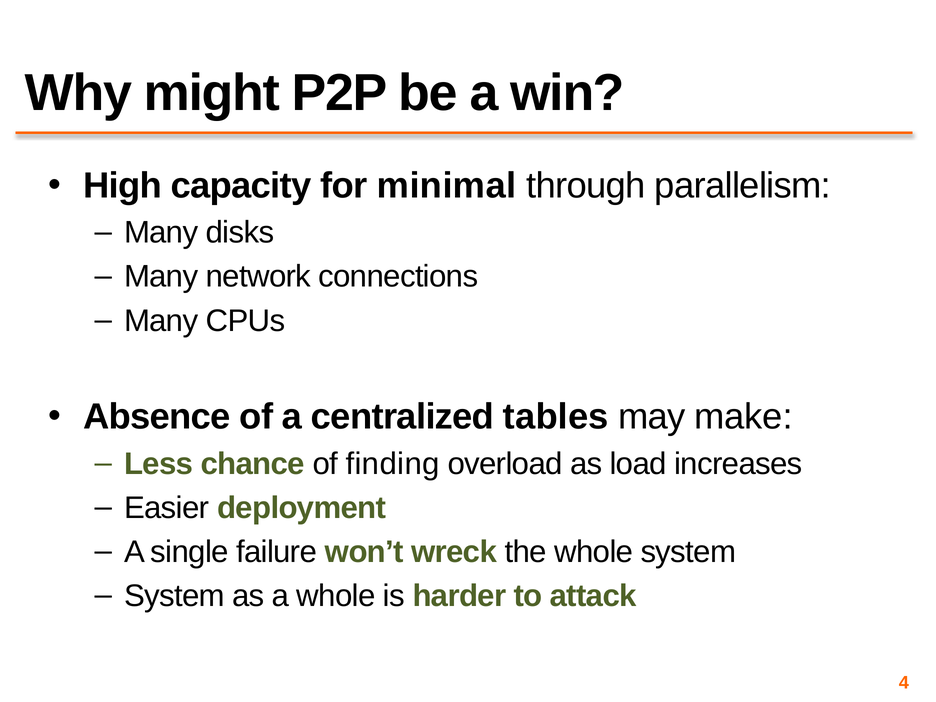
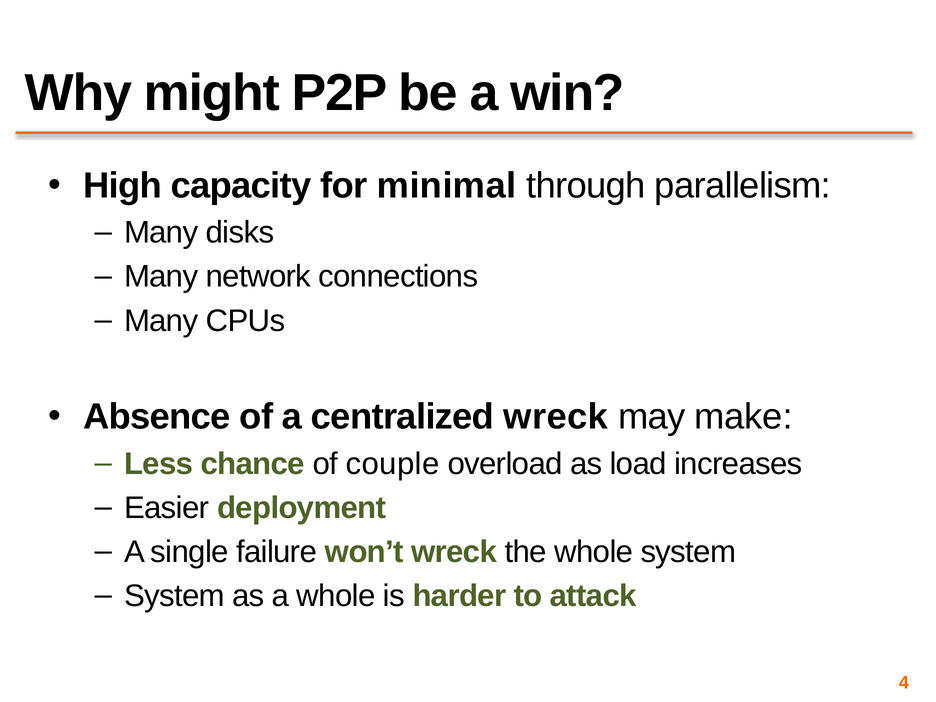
centralized tables: tables -> wreck (556, 417)
finding: finding -> couple (393, 464)
